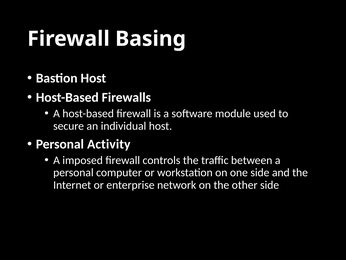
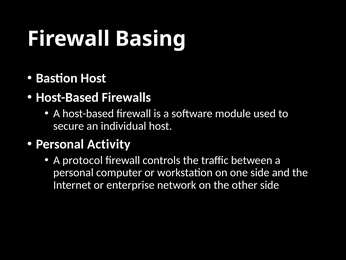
imposed: imposed -> protocol (83, 160)
